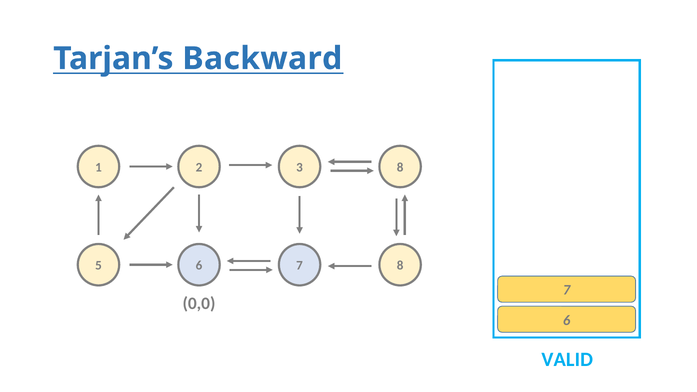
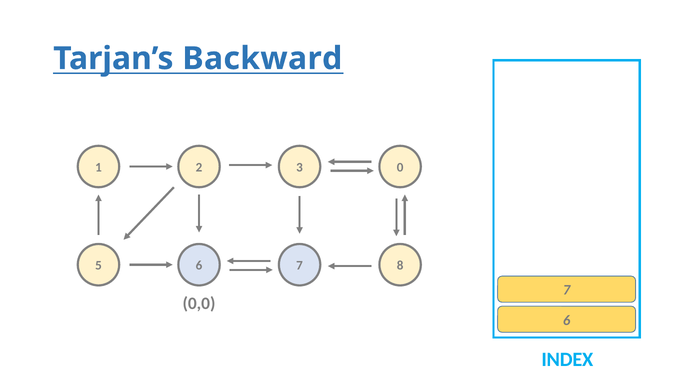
3 8: 8 -> 0 (400, 167)
VALID: VALID -> INDEX (567, 359)
